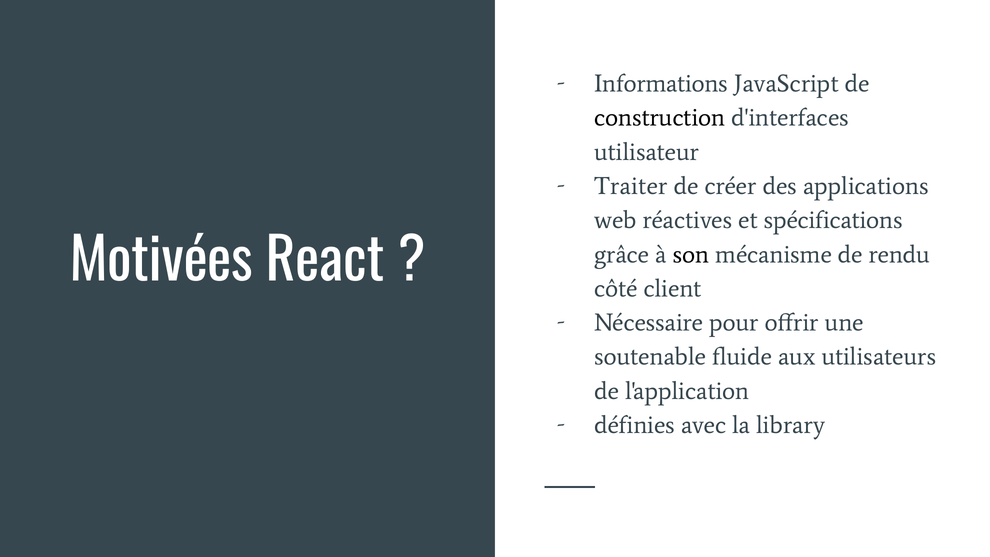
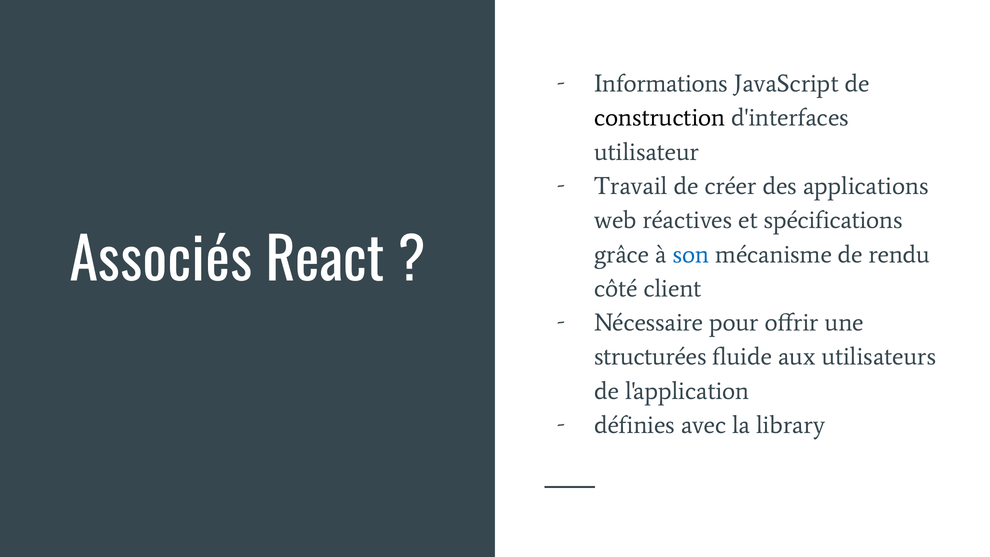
Traiter: Traiter -> Travail (631, 186)
son colour: black -> blue (691, 254)
Motivées: Motivées -> Associés (161, 262)
soutenable: soutenable -> structurées (650, 357)
